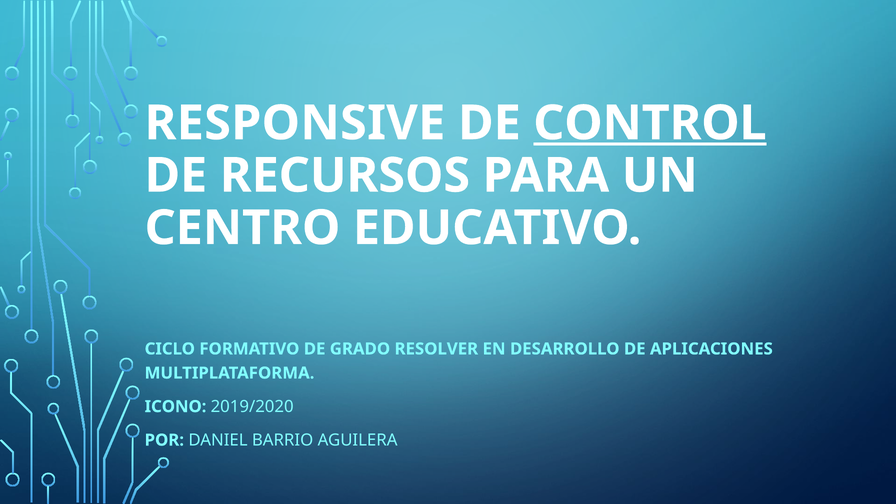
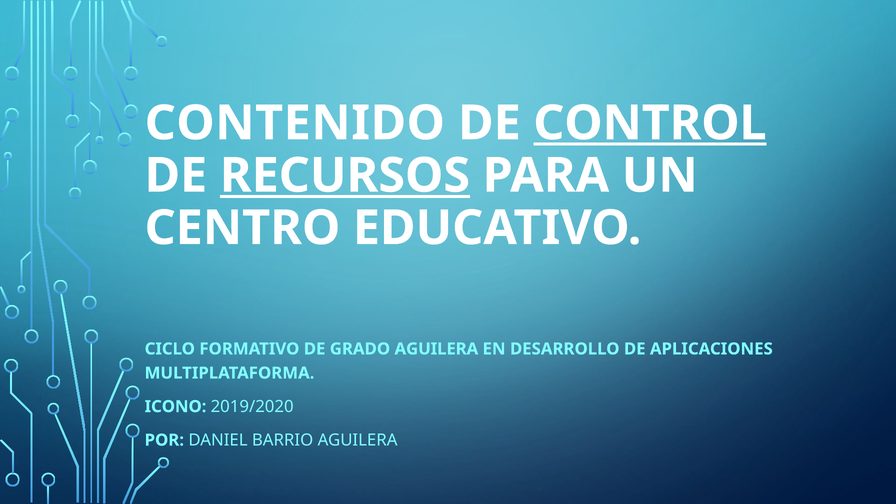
RESPONSIVE: RESPONSIVE -> CONTENIDO (295, 123)
RECURSOS underline: none -> present (345, 176)
GRADO RESOLVER: RESOLVER -> AGUILERA (436, 349)
